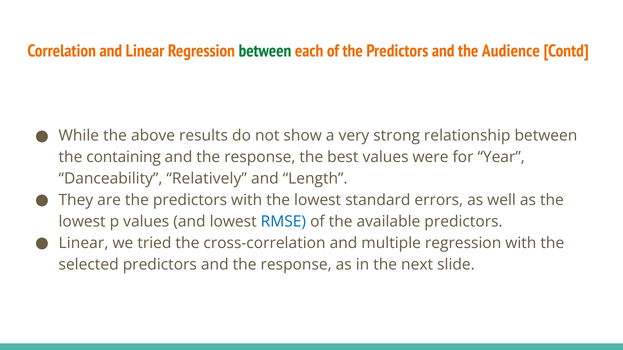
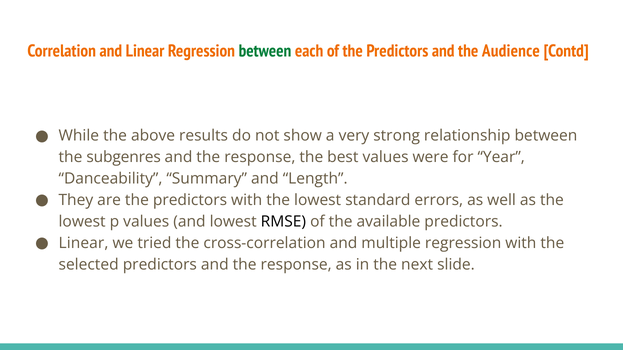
containing: containing -> subgenres (124, 157)
Relatively: Relatively -> Summary (207, 179)
RMSE colour: blue -> black (283, 222)
